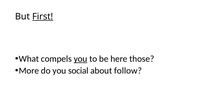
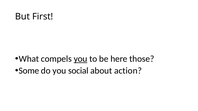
First underline: present -> none (43, 17)
More: More -> Some (29, 71)
follow: follow -> action (128, 71)
